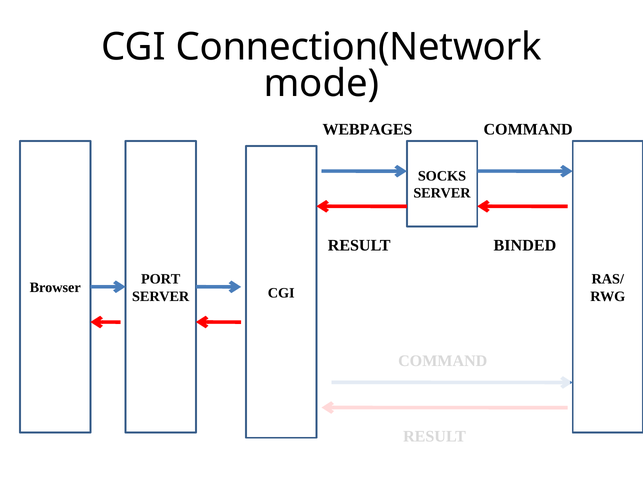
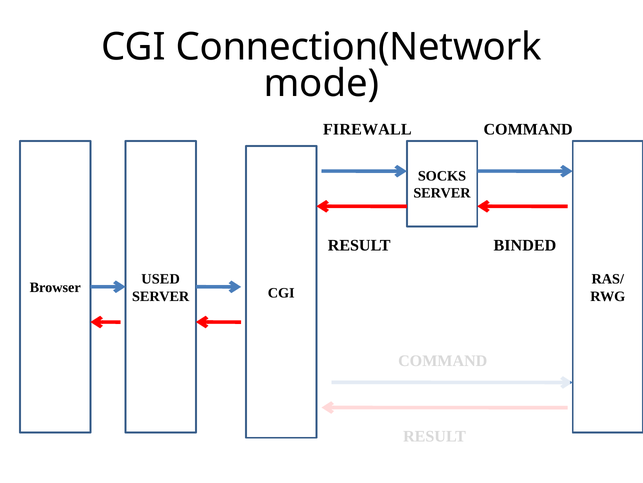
WEBPAGES: WEBPAGES -> FIREWALL (367, 129)
PORT: PORT -> USED (161, 279)
